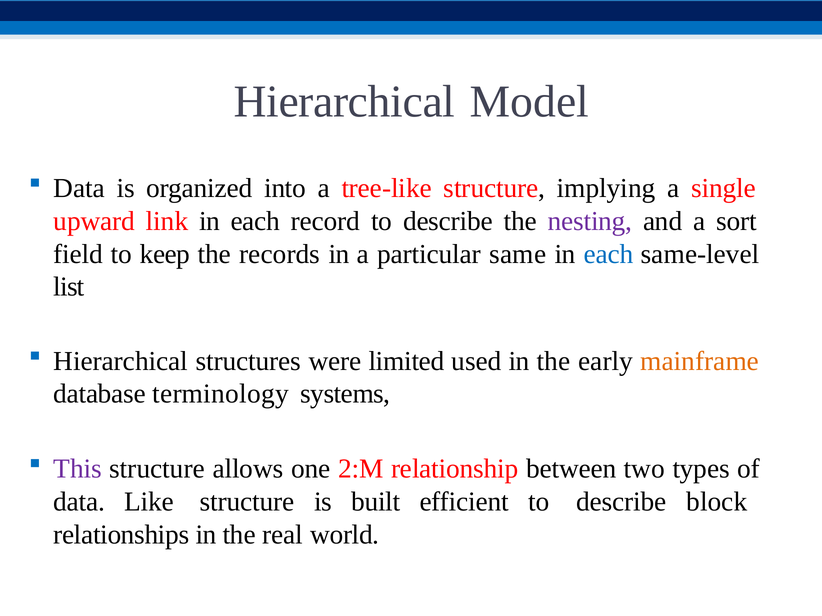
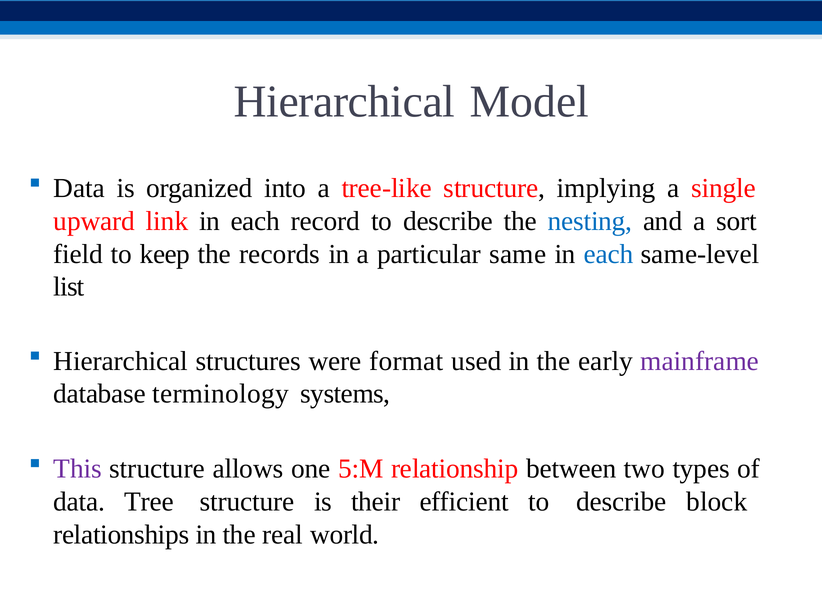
nesting colour: purple -> blue (590, 221)
limited: limited -> format (406, 361)
mainframe colour: orange -> purple (700, 361)
2:M: 2:M -> 5:M (361, 469)
Like: Like -> Tree (149, 502)
built: built -> their (376, 502)
